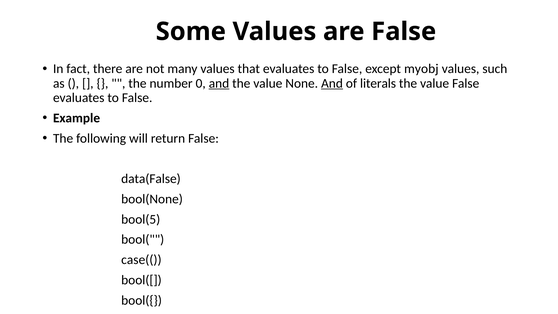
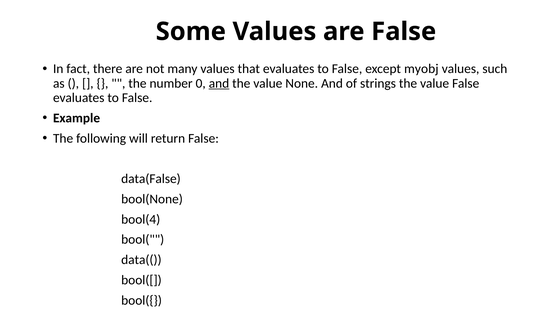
And underline: present -> none (332, 83)
literals: literals -> strings (378, 83)
bool(5: bool(5 -> bool(4 (141, 219)
case((: case(( -> data(( (141, 260)
